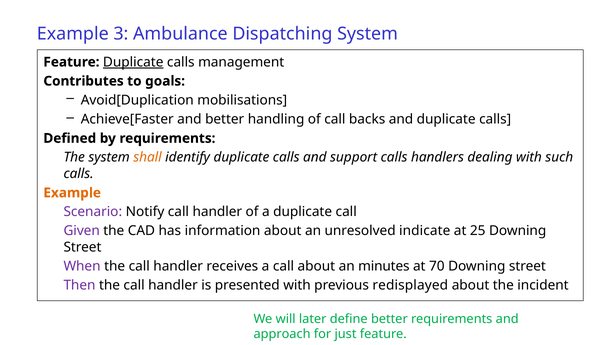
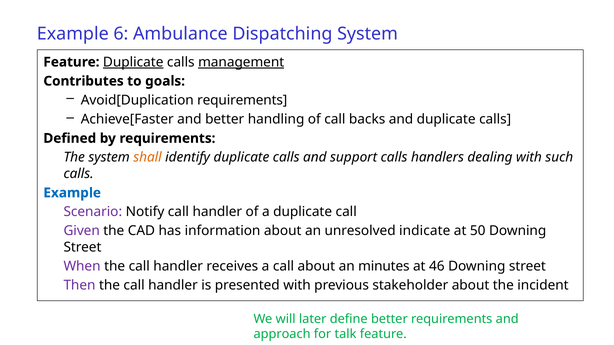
3: 3 -> 6 (121, 34)
management underline: none -> present (241, 62)
Avoid[Duplication mobilisations: mobilisations -> requirements (242, 100)
Example colour: orange -> blue (72, 193)
25: 25 -> 50 (478, 231)
70: 70 -> 46 (437, 267)
redisplayed: redisplayed -> stakeholder (410, 286)
just: just -> talk (346, 335)
